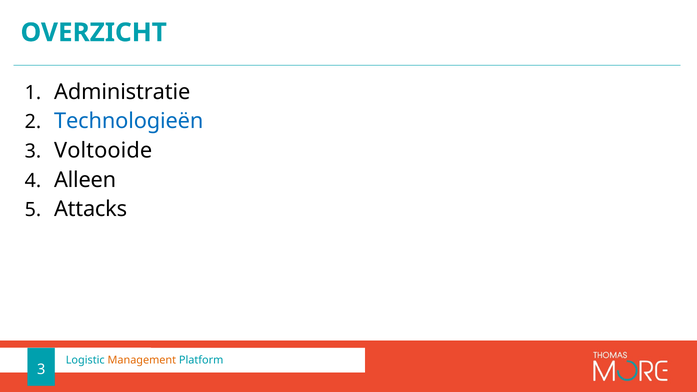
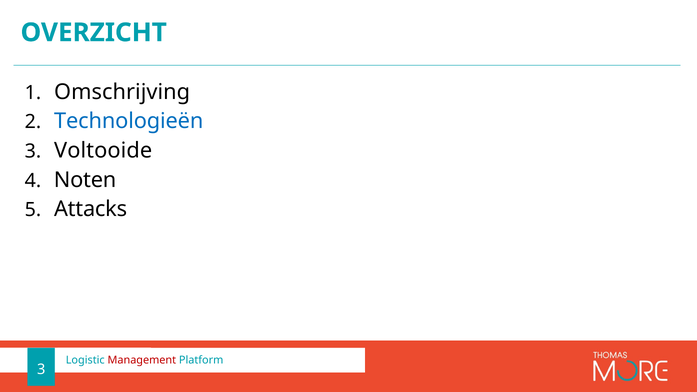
Administratie: Administratie -> Omschrijving (122, 92)
Alleen: Alleen -> Noten (85, 180)
Management colour: orange -> red (142, 360)
